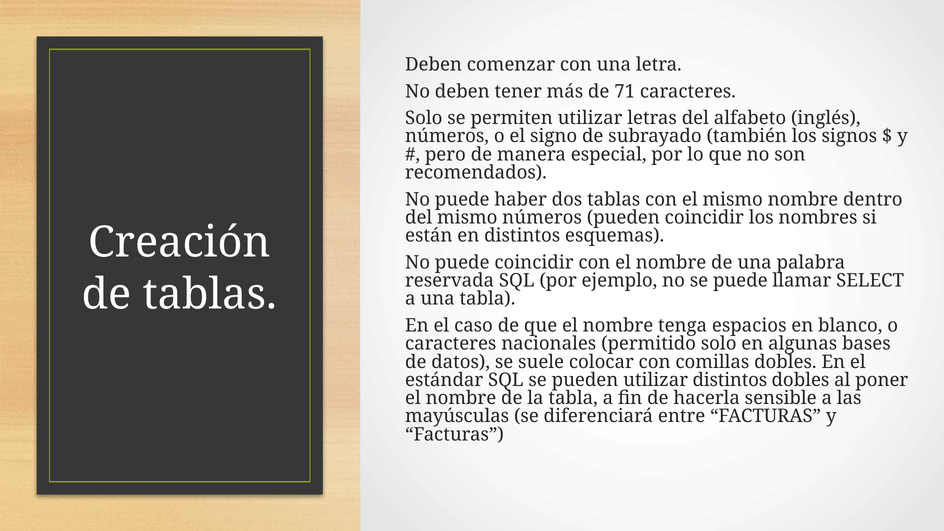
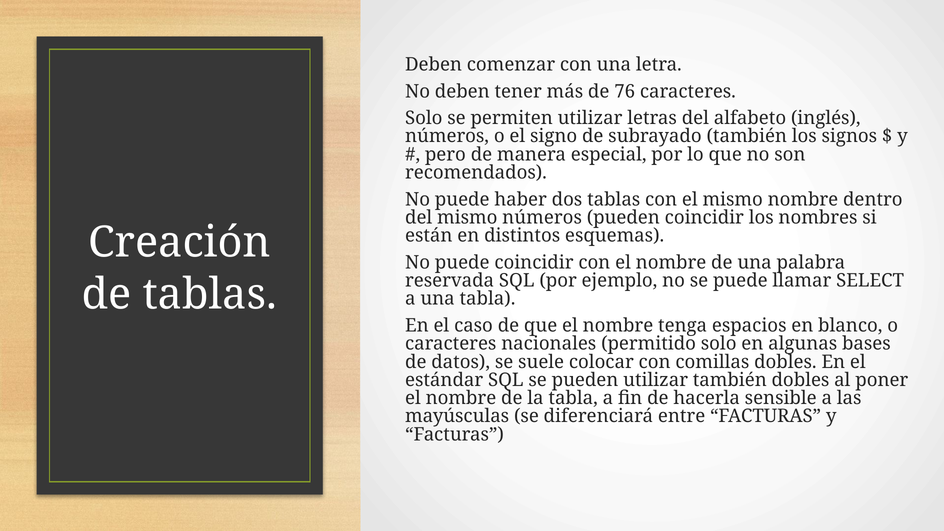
71: 71 -> 76 (625, 91)
utilizar distintos: distintos -> también (730, 380)
